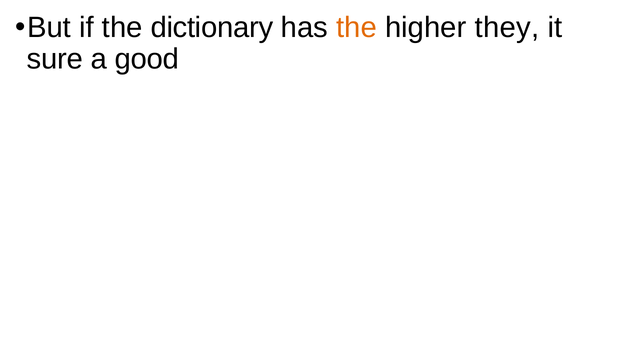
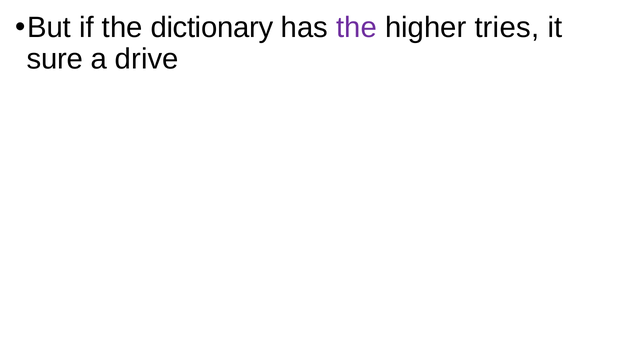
the colour: orange -> purple (357, 27)
they: they -> tries (507, 27)
good: good -> drive (147, 59)
